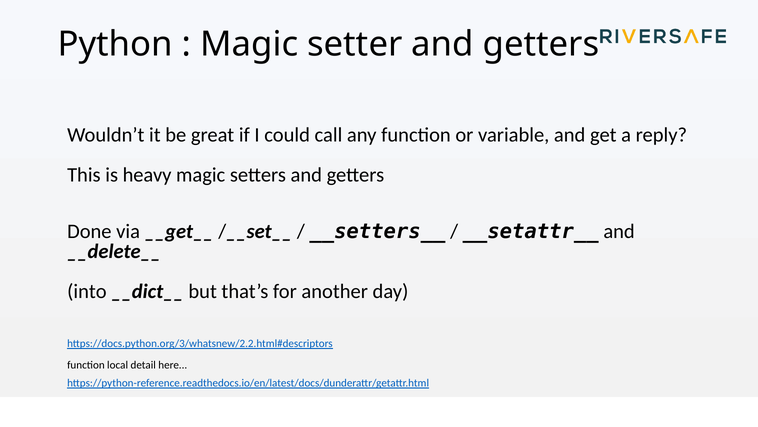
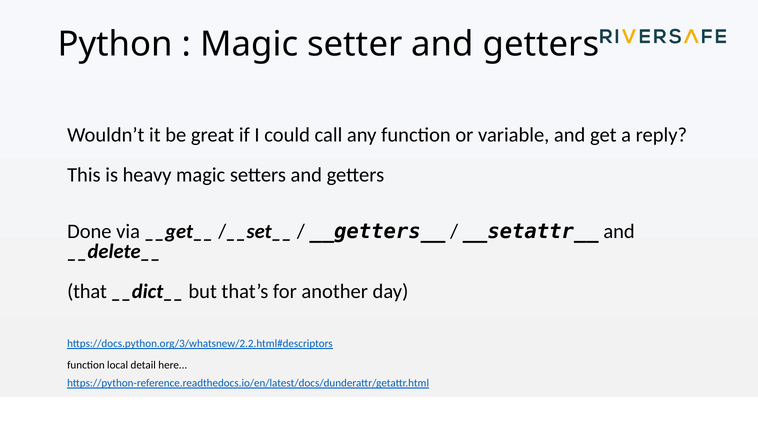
__setters__: __setters__ -> __getters__ (377, 231)
into: into -> that (87, 291)
